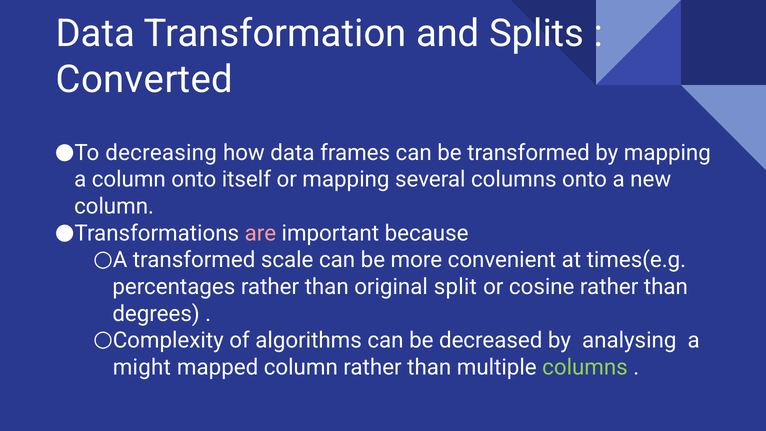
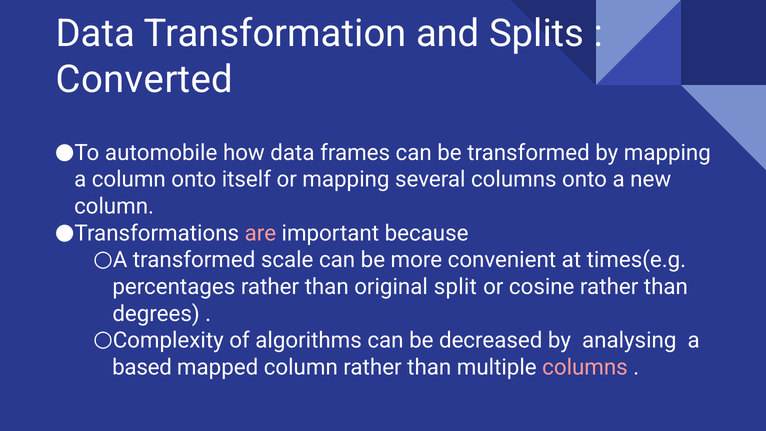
decreasing: decreasing -> automobile (161, 153)
might: might -> based (142, 367)
columns colour: light green -> pink (585, 367)
